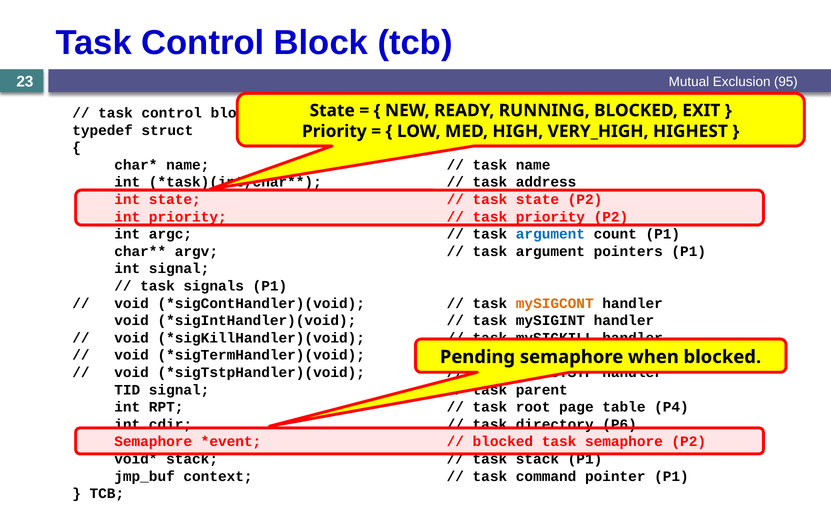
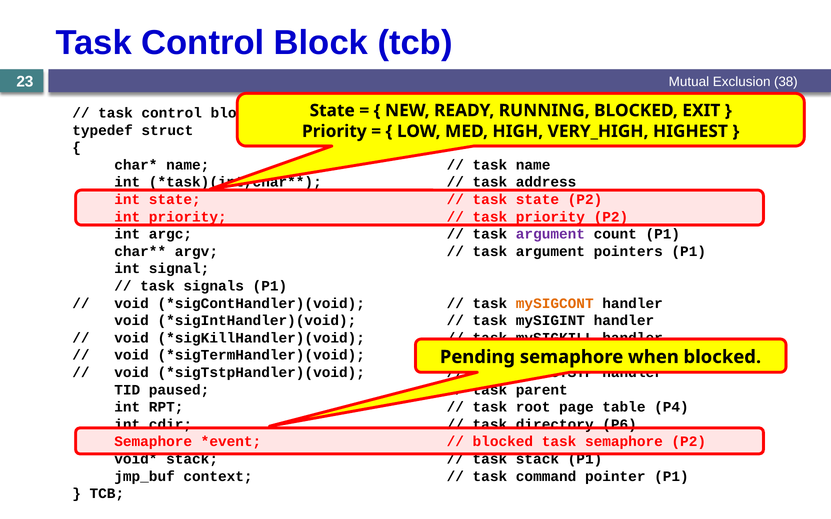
95: 95 -> 38 (786, 82)
argument colour: blue -> purple (550, 234)
TID signal: signal -> paused (179, 390)
